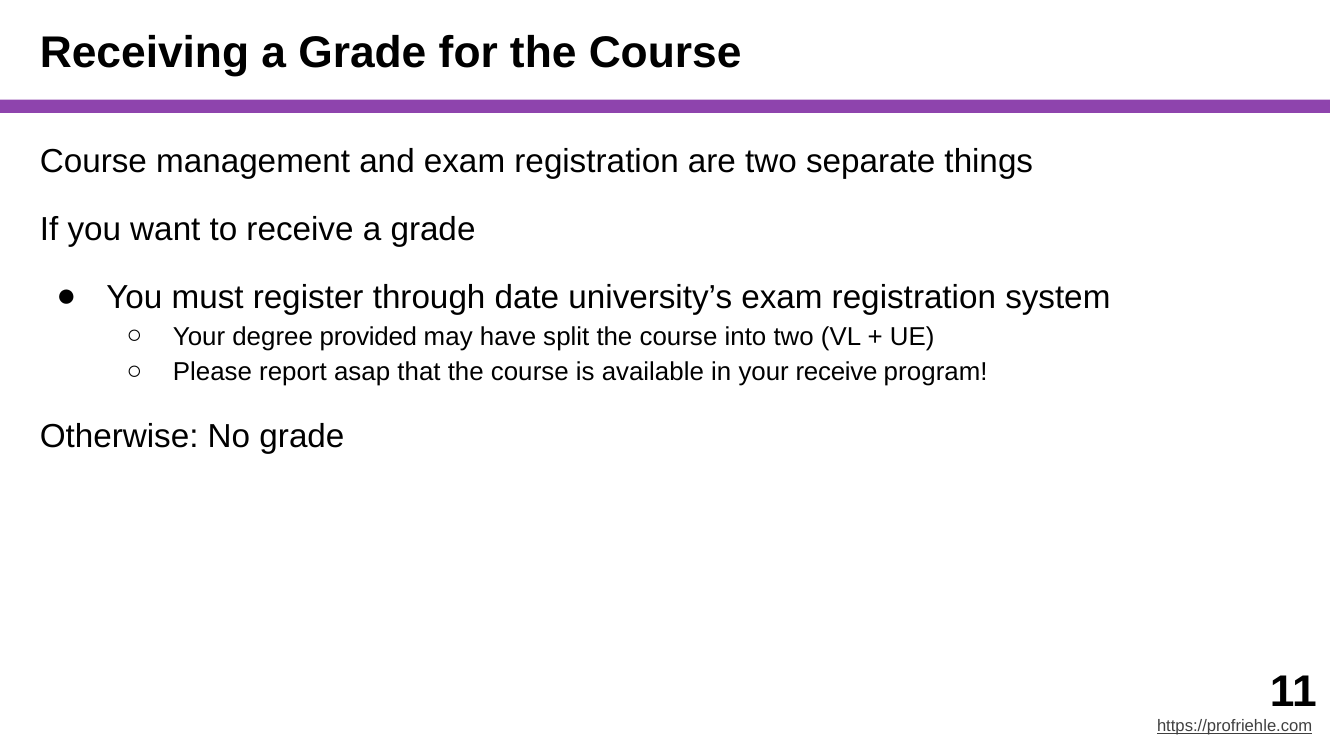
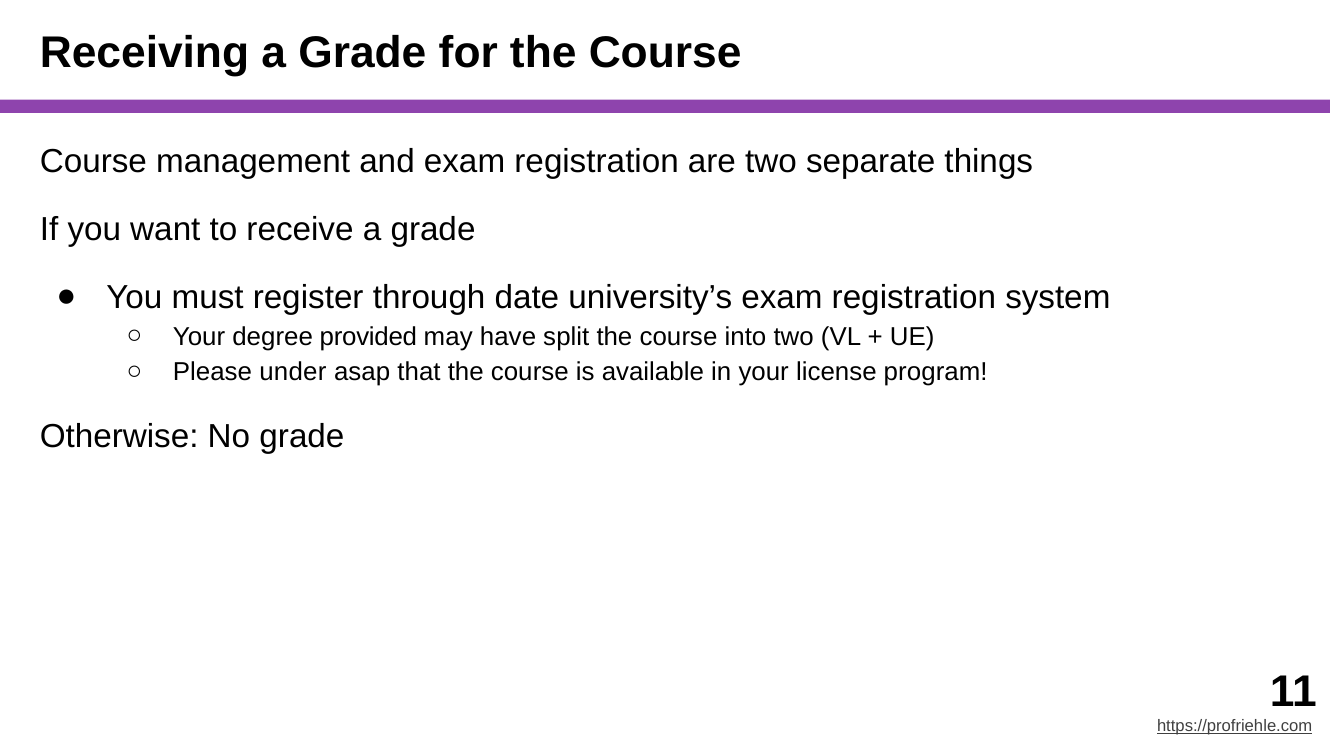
report: report -> under (293, 373)
your receive: receive -> license (836, 373)
